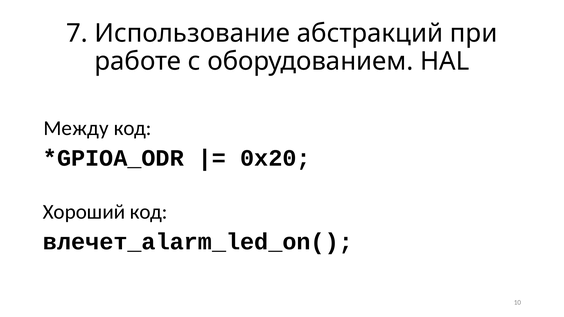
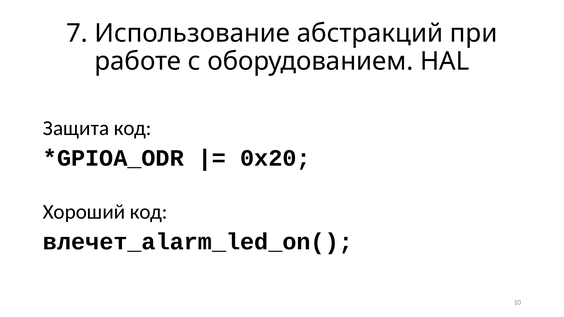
Между: Между -> Защита (76, 128)
